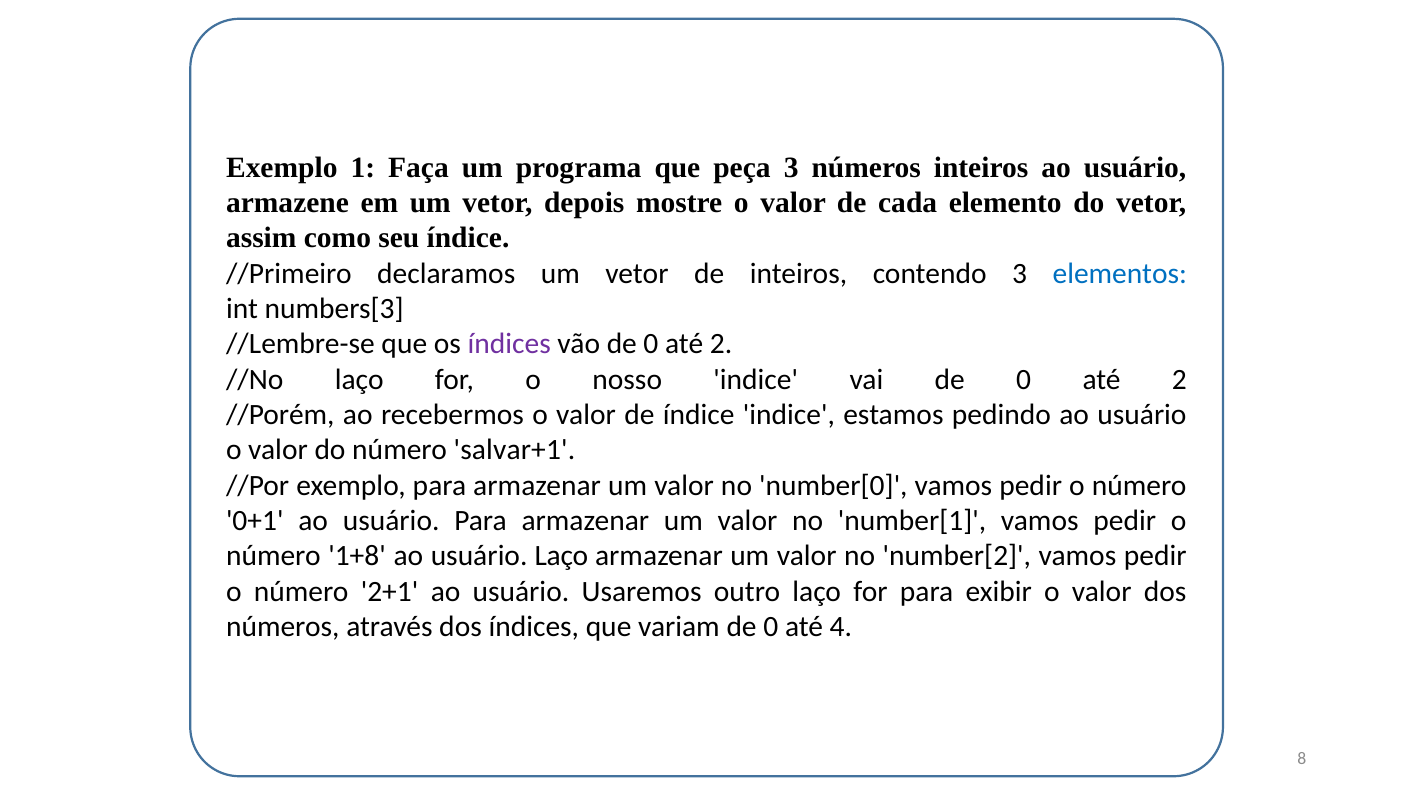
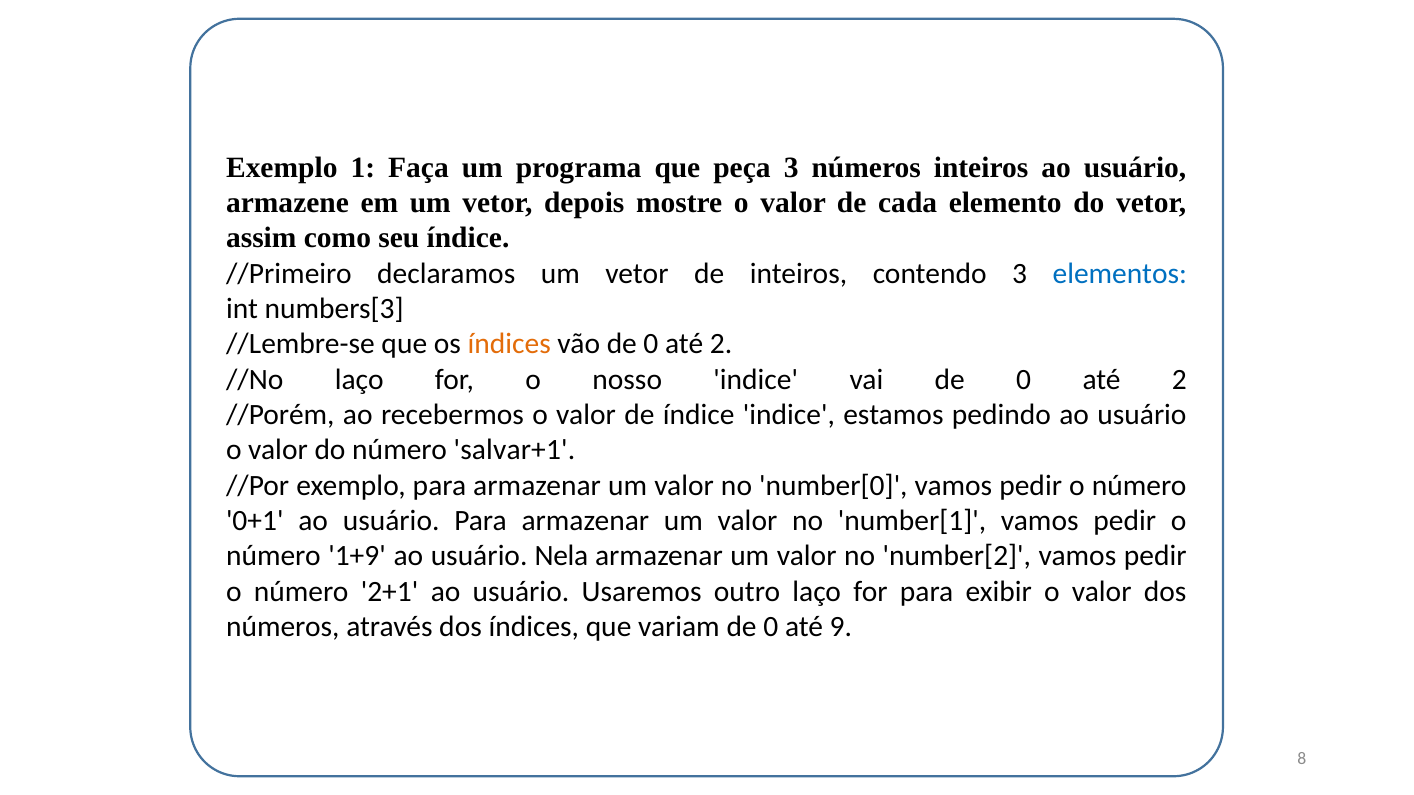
índices colour: purple -> orange (509, 344)
1+8: 1+8 -> 1+9 (357, 556)
usuário Laço: Laço -> Nela (561, 556)
4: 4 -> 9 (841, 627)
